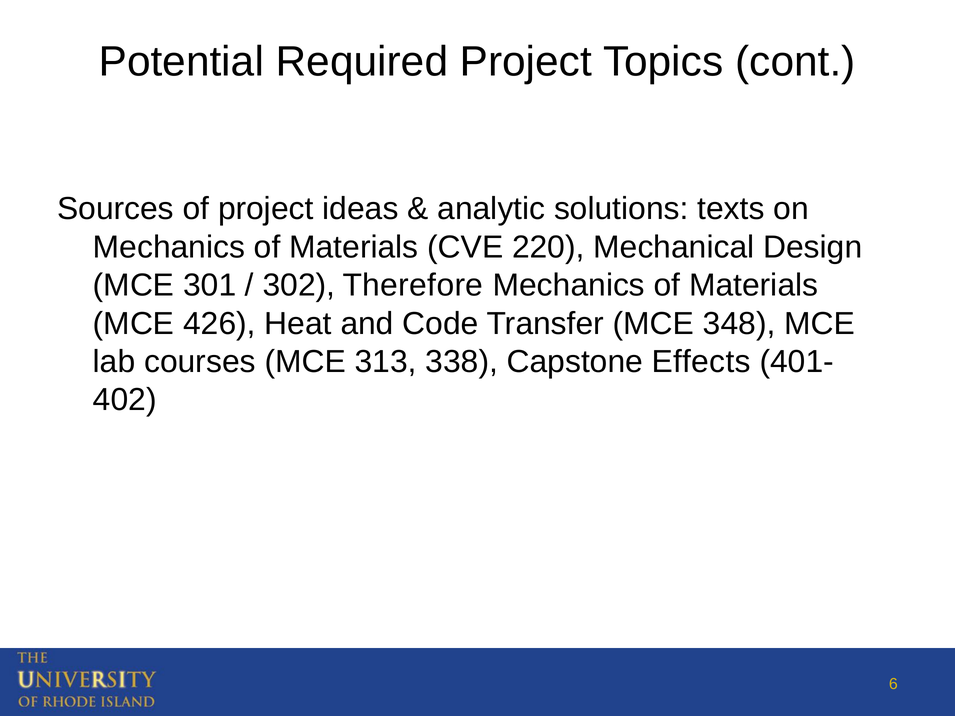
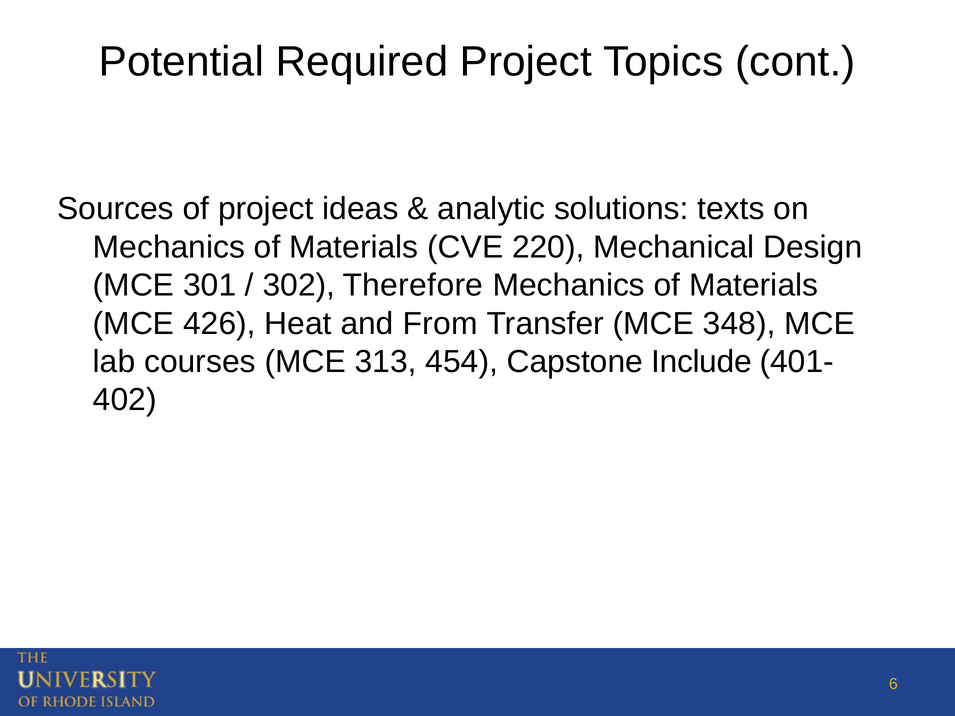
Code: Code -> From (440, 324)
338: 338 -> 454 (462, 362)
Effects: Effects -> Include (702, 362)
